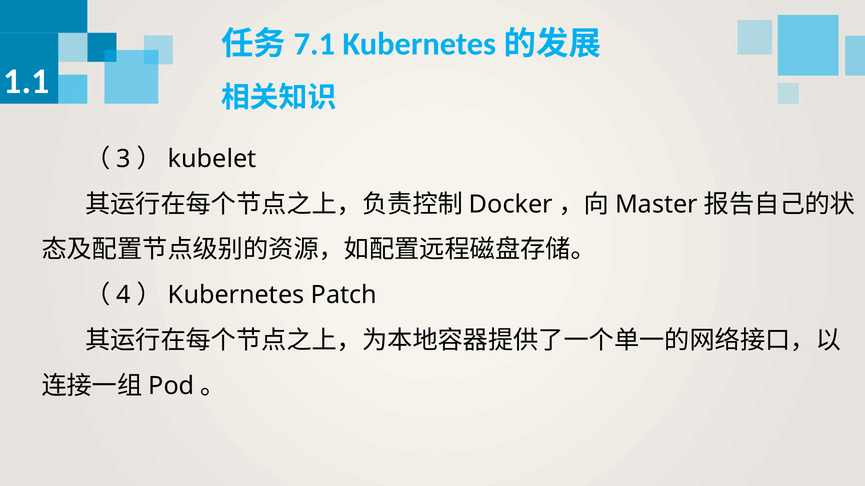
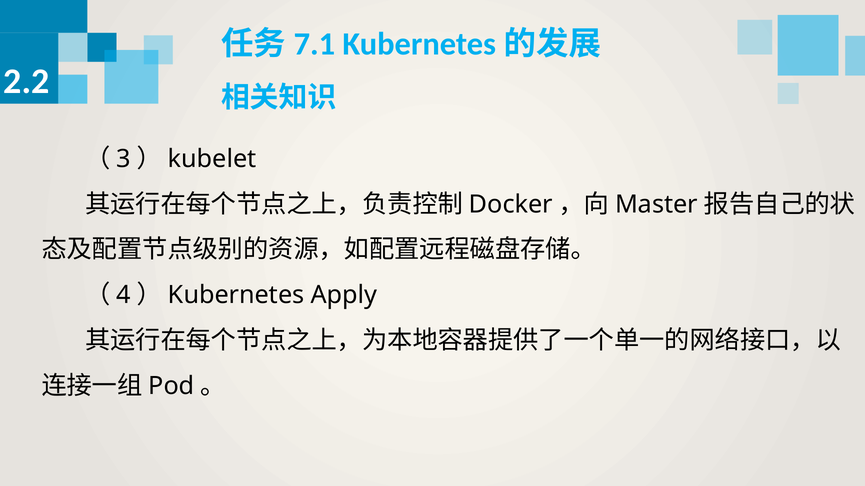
1.1: 1.1 -> 2.2 (26, 82)
Patch: Patch -> Apply (344, 295)
